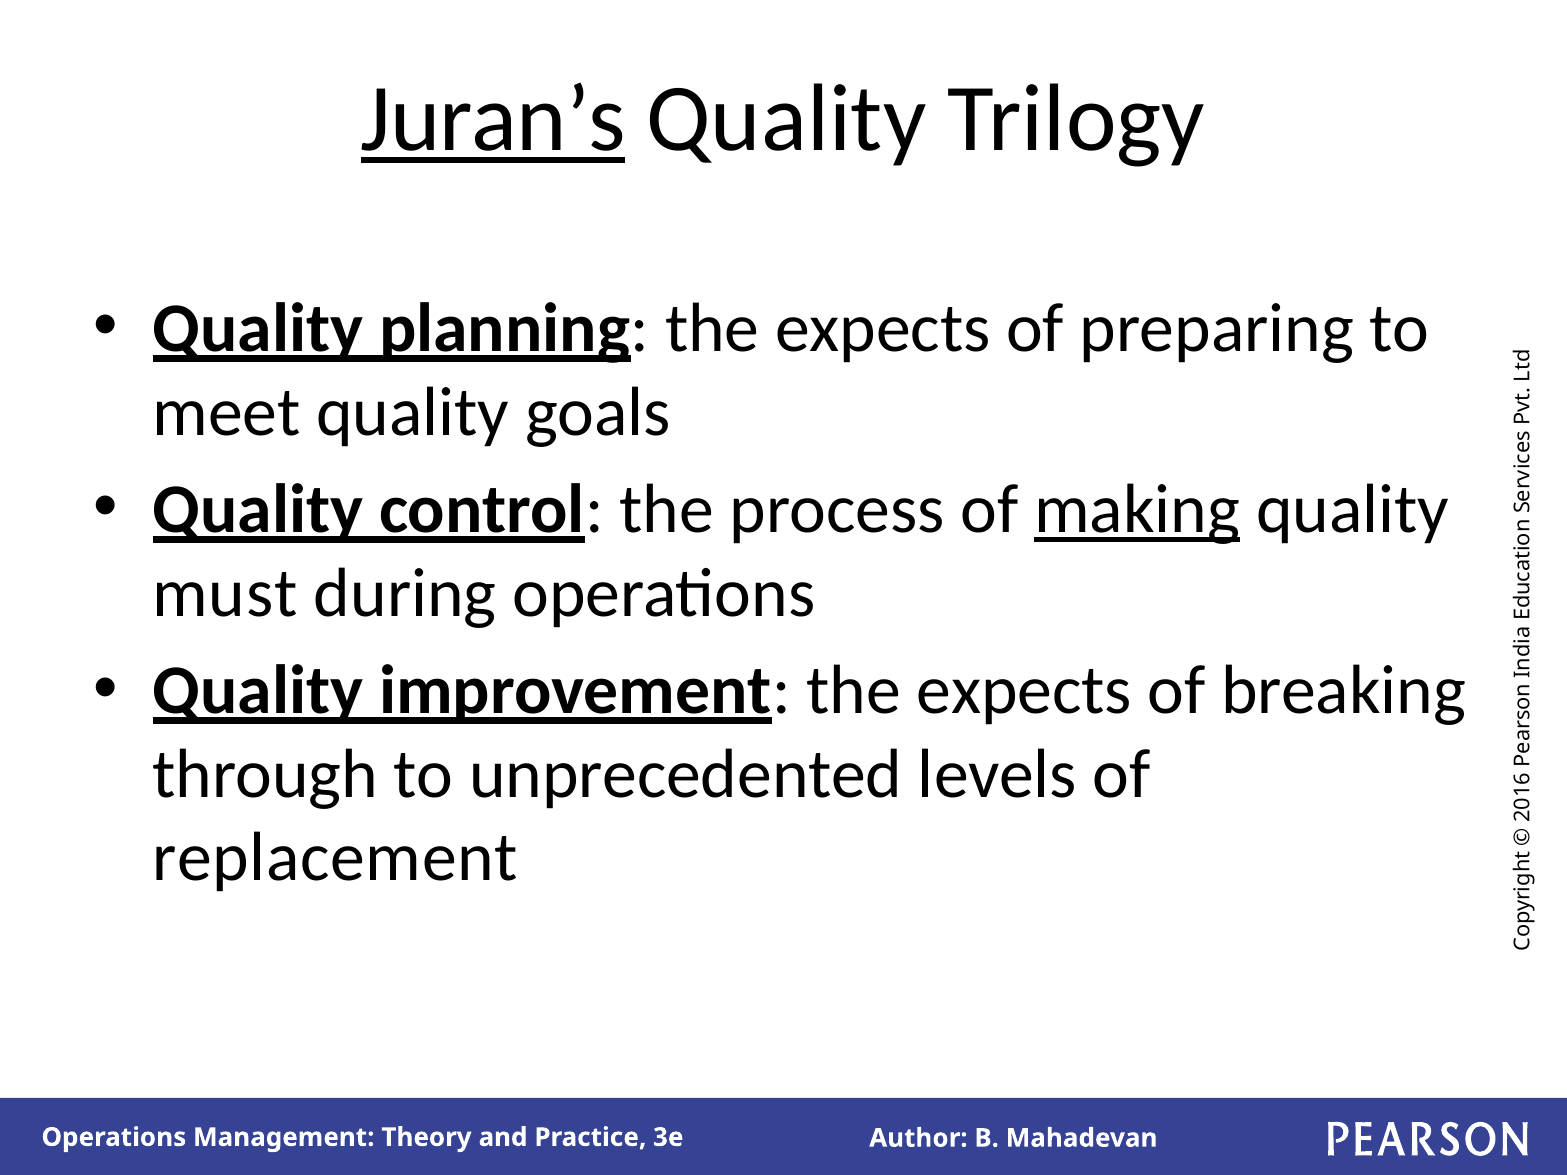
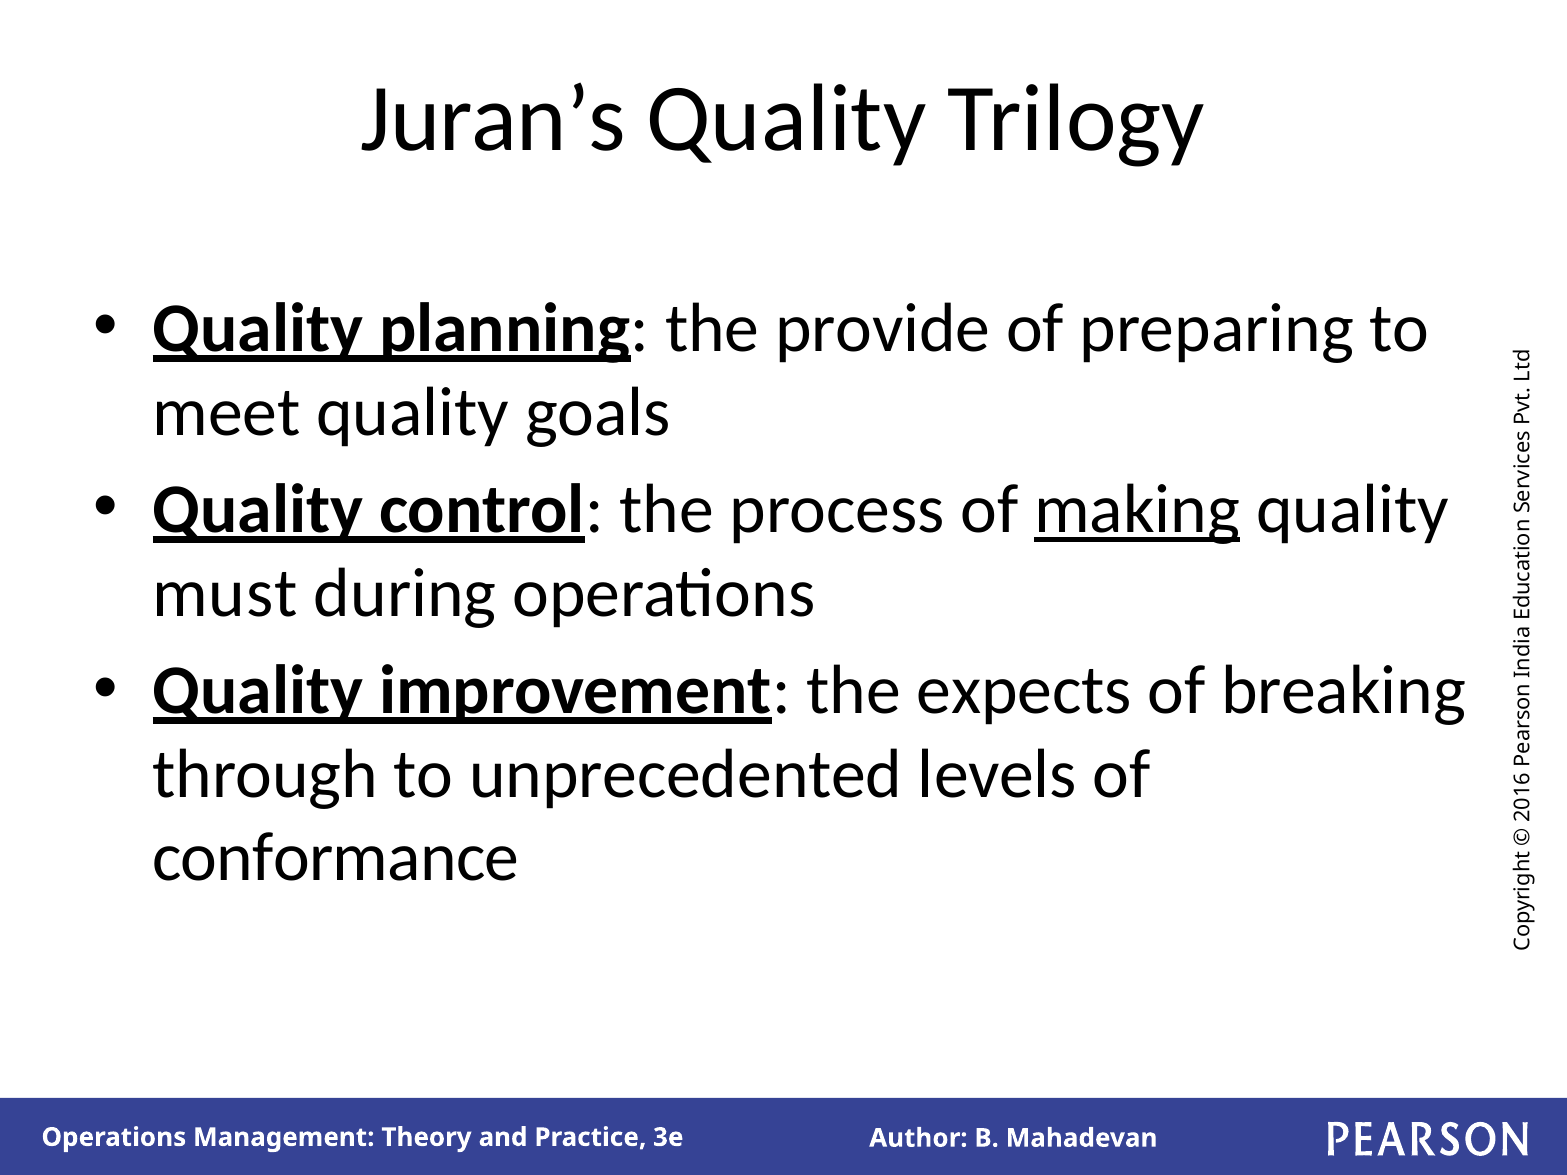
Juran’s underline: present -> none (493, 119)
planning the expects: expects -> provide (883, 329)
replacement: replacement -> conformance (336, 858)
